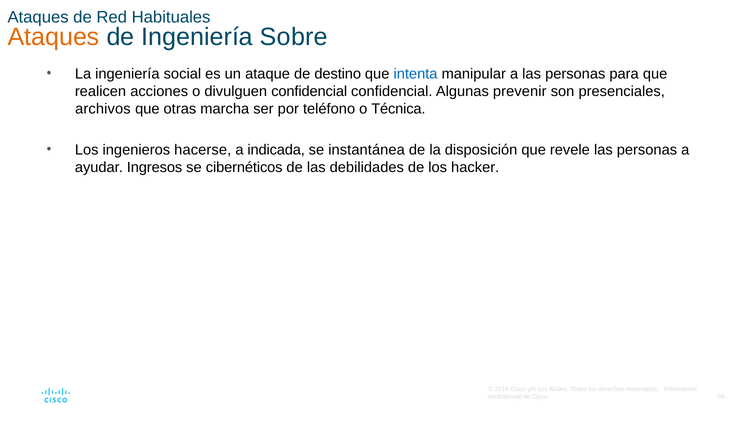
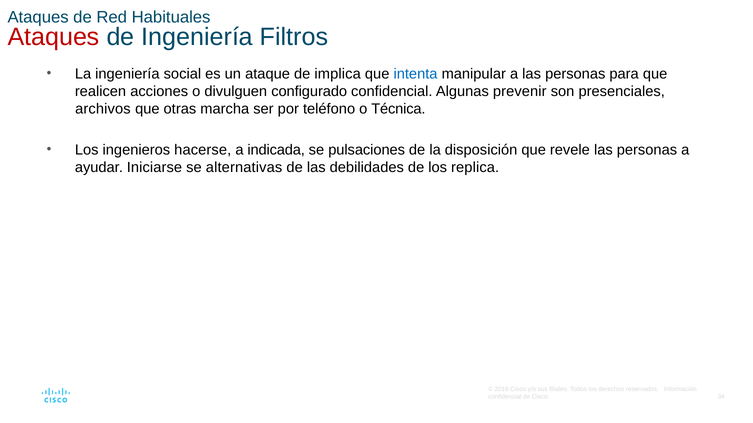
Ataques colour: orange -> red (54, 37)
Sobre: Sobre -> Filtros (294, 37)
destino: destino -> implica (338, 74)
divulguen confidencial: confidencial -> configurado (309, 91)
instantánea: instantánea -> pulsaciones (367, 150)
Ingresos: Ingresos -> Iniciarse (154, 168)
cibernéticos: cibernéticos -> alternativas (244, 168)
hacker: hacker -> replica (475, 168)
